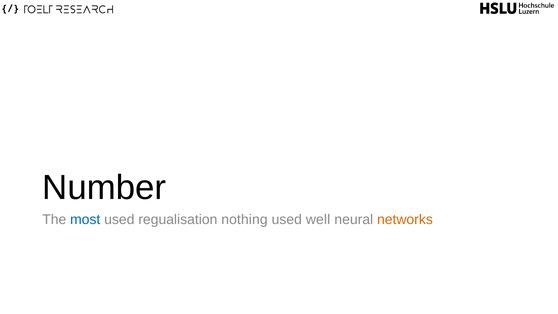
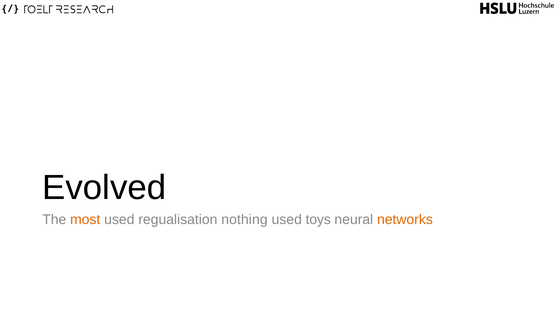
Number: Number -> Evolved (104, 188)
most colour: blue -> orange (85, 220)
well: well -> toys (318, 220)
